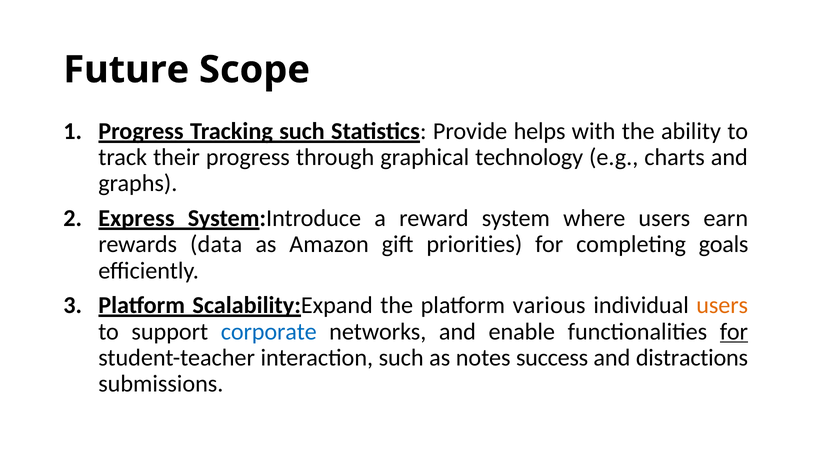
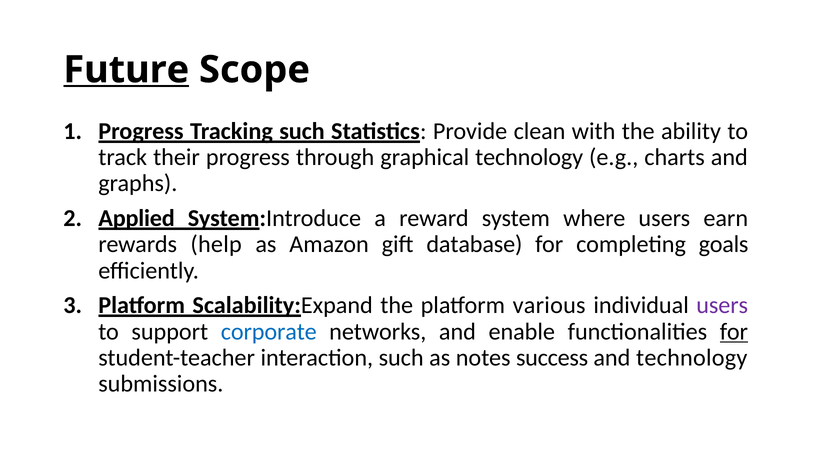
Future underline: none -> present (126, 70)
helps: helps -> clean (540, 131)
Express: Express -> Applied (137, 218)
data: data -> help (216, 244)
priorities: priorities -> database (474, 244)
users colour: orange -> purple (722, 305)
and distractions: distractions -> technology (692, 358)
